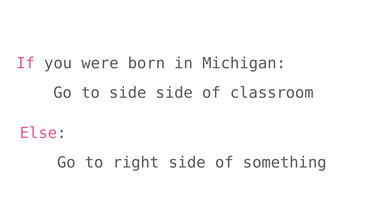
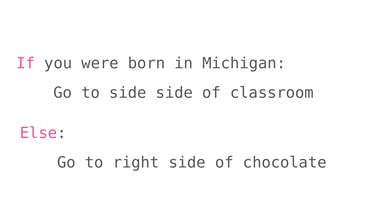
something: something -> chocolate (285, 163)
